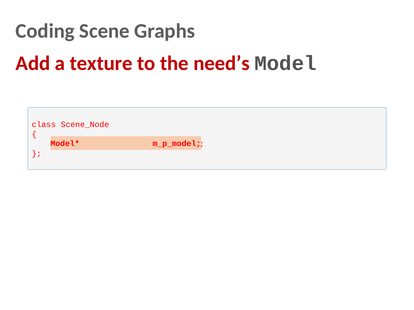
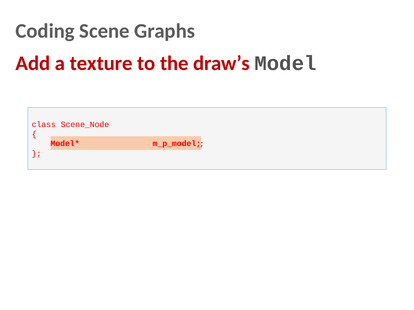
need’s: need’s -> draw’s (222, 63)
